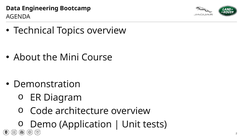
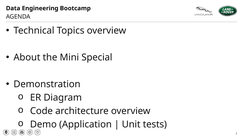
Course: Course -> Special (97, 57)
